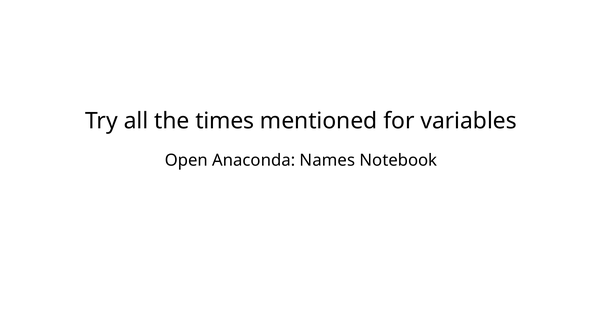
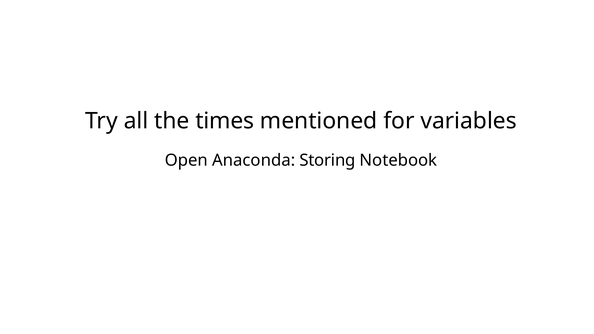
Names: Names -> Storing (327, 160)
